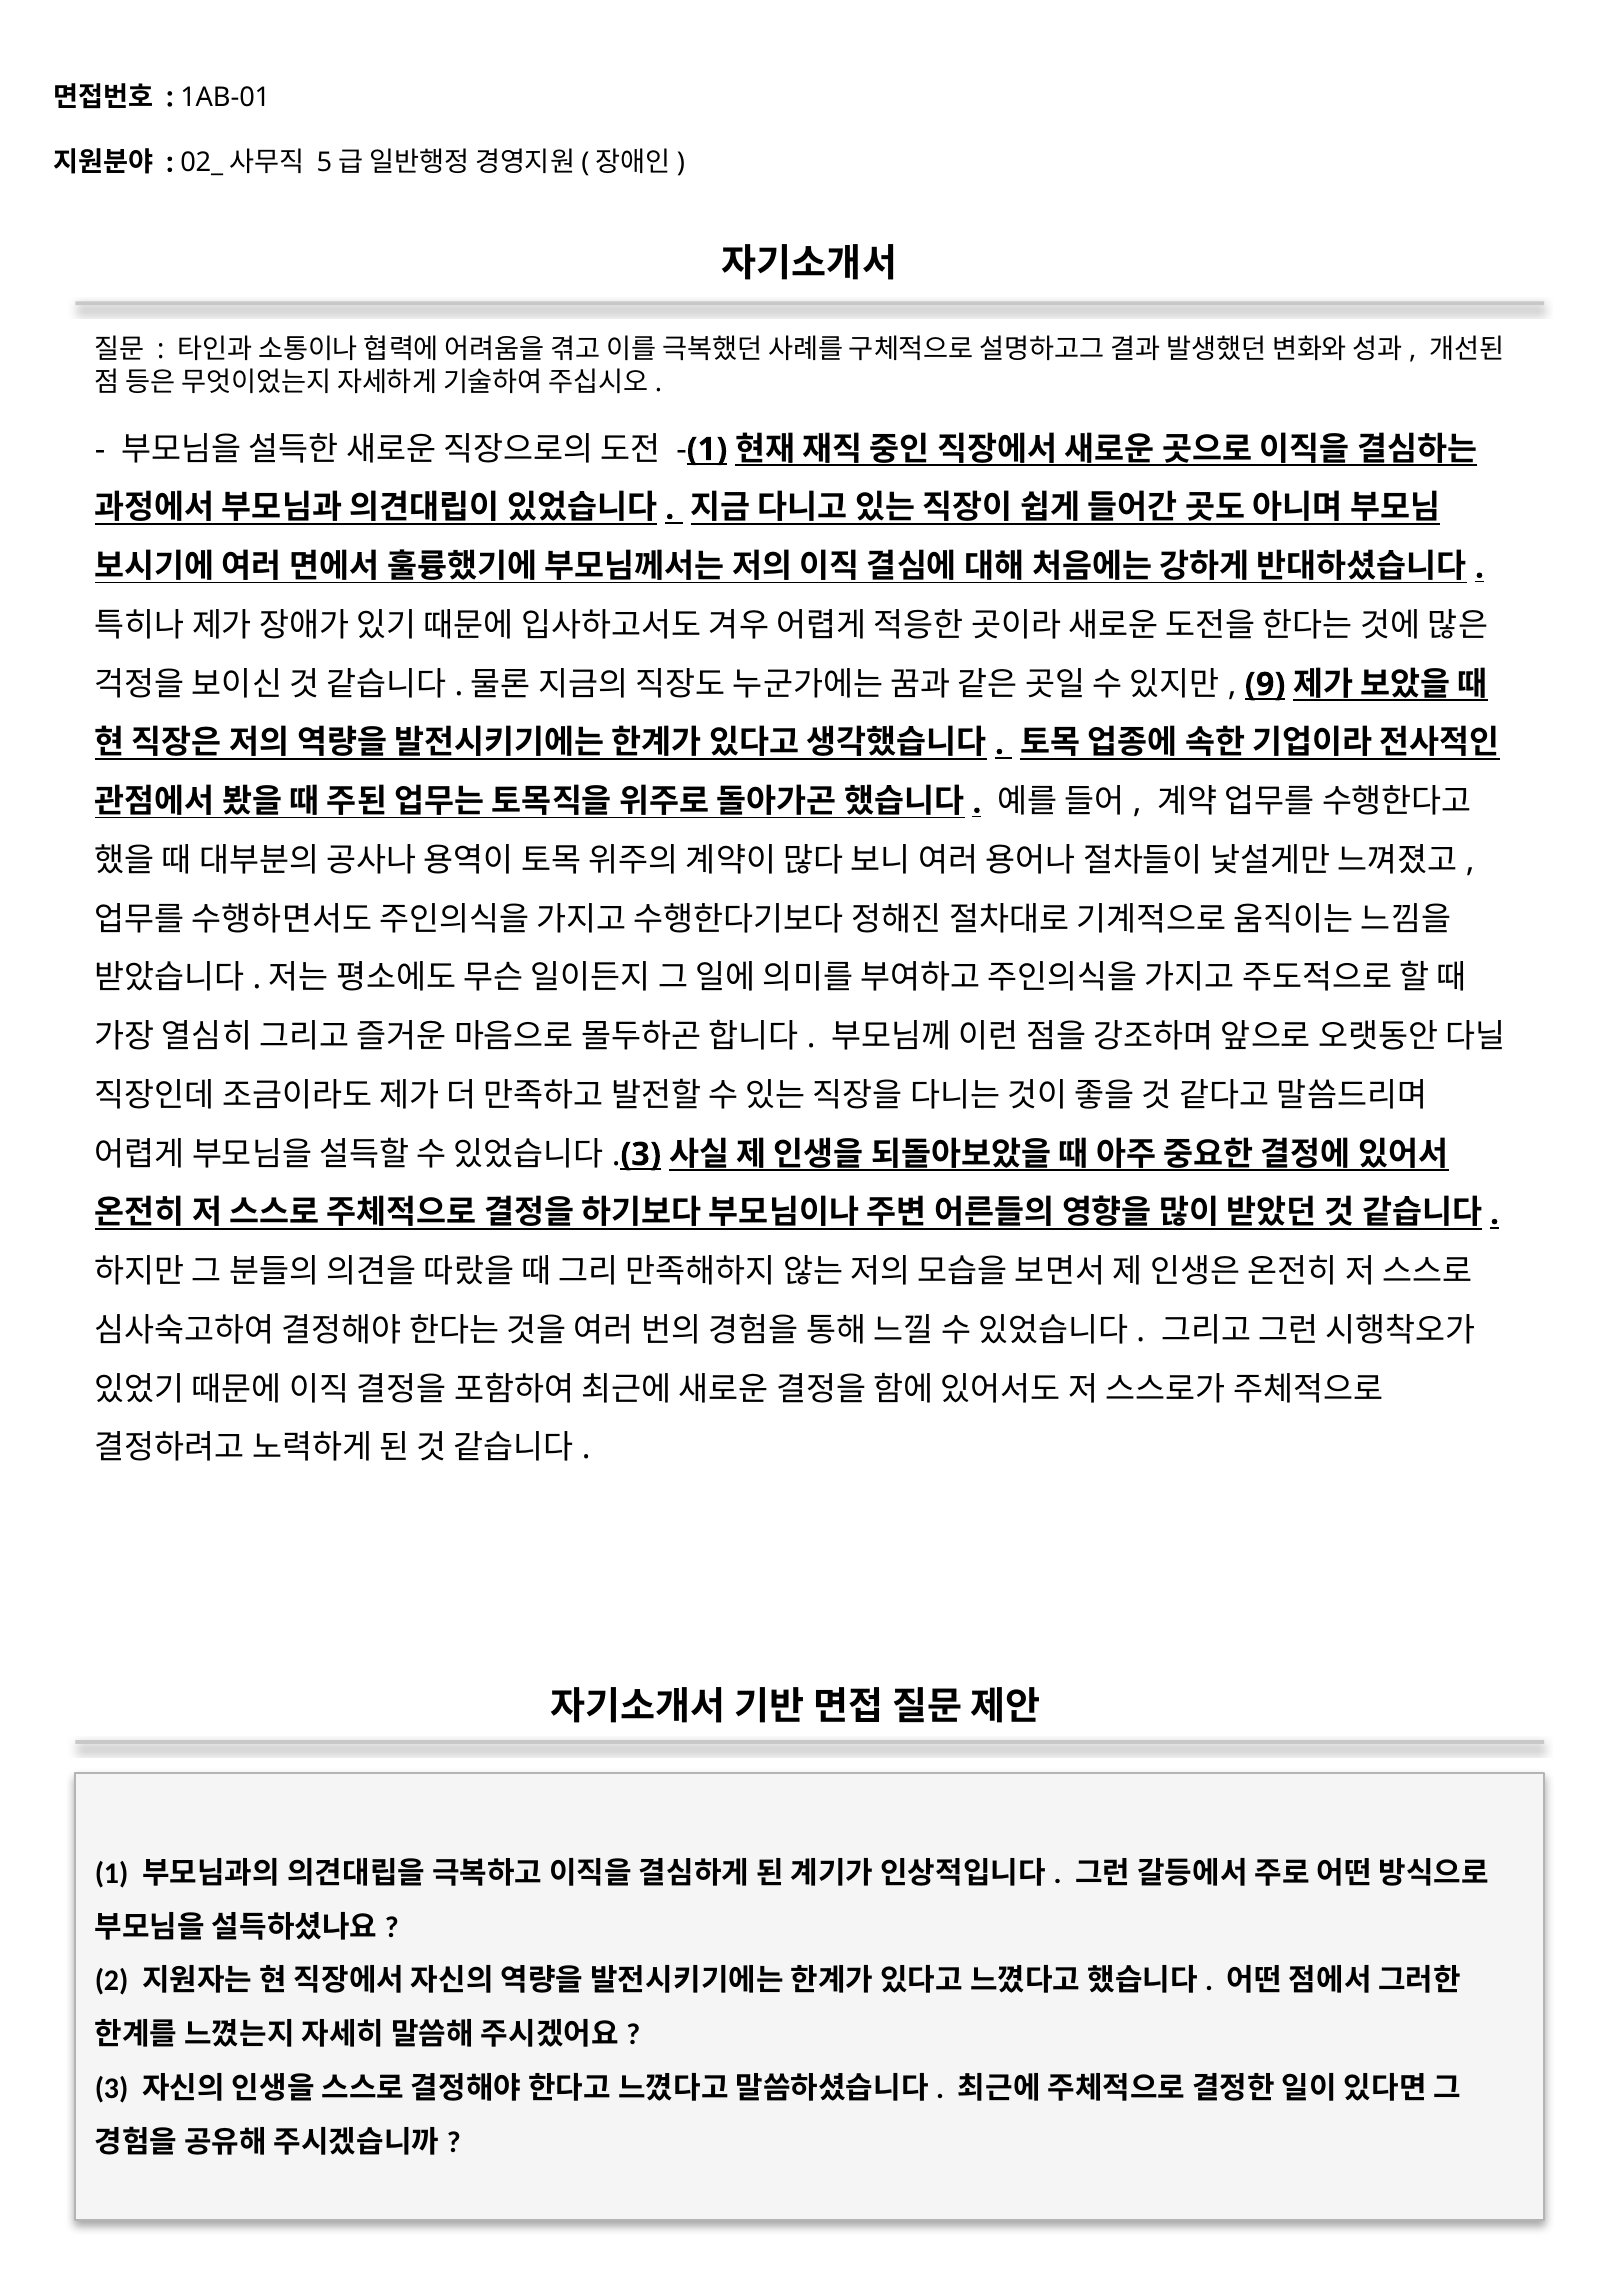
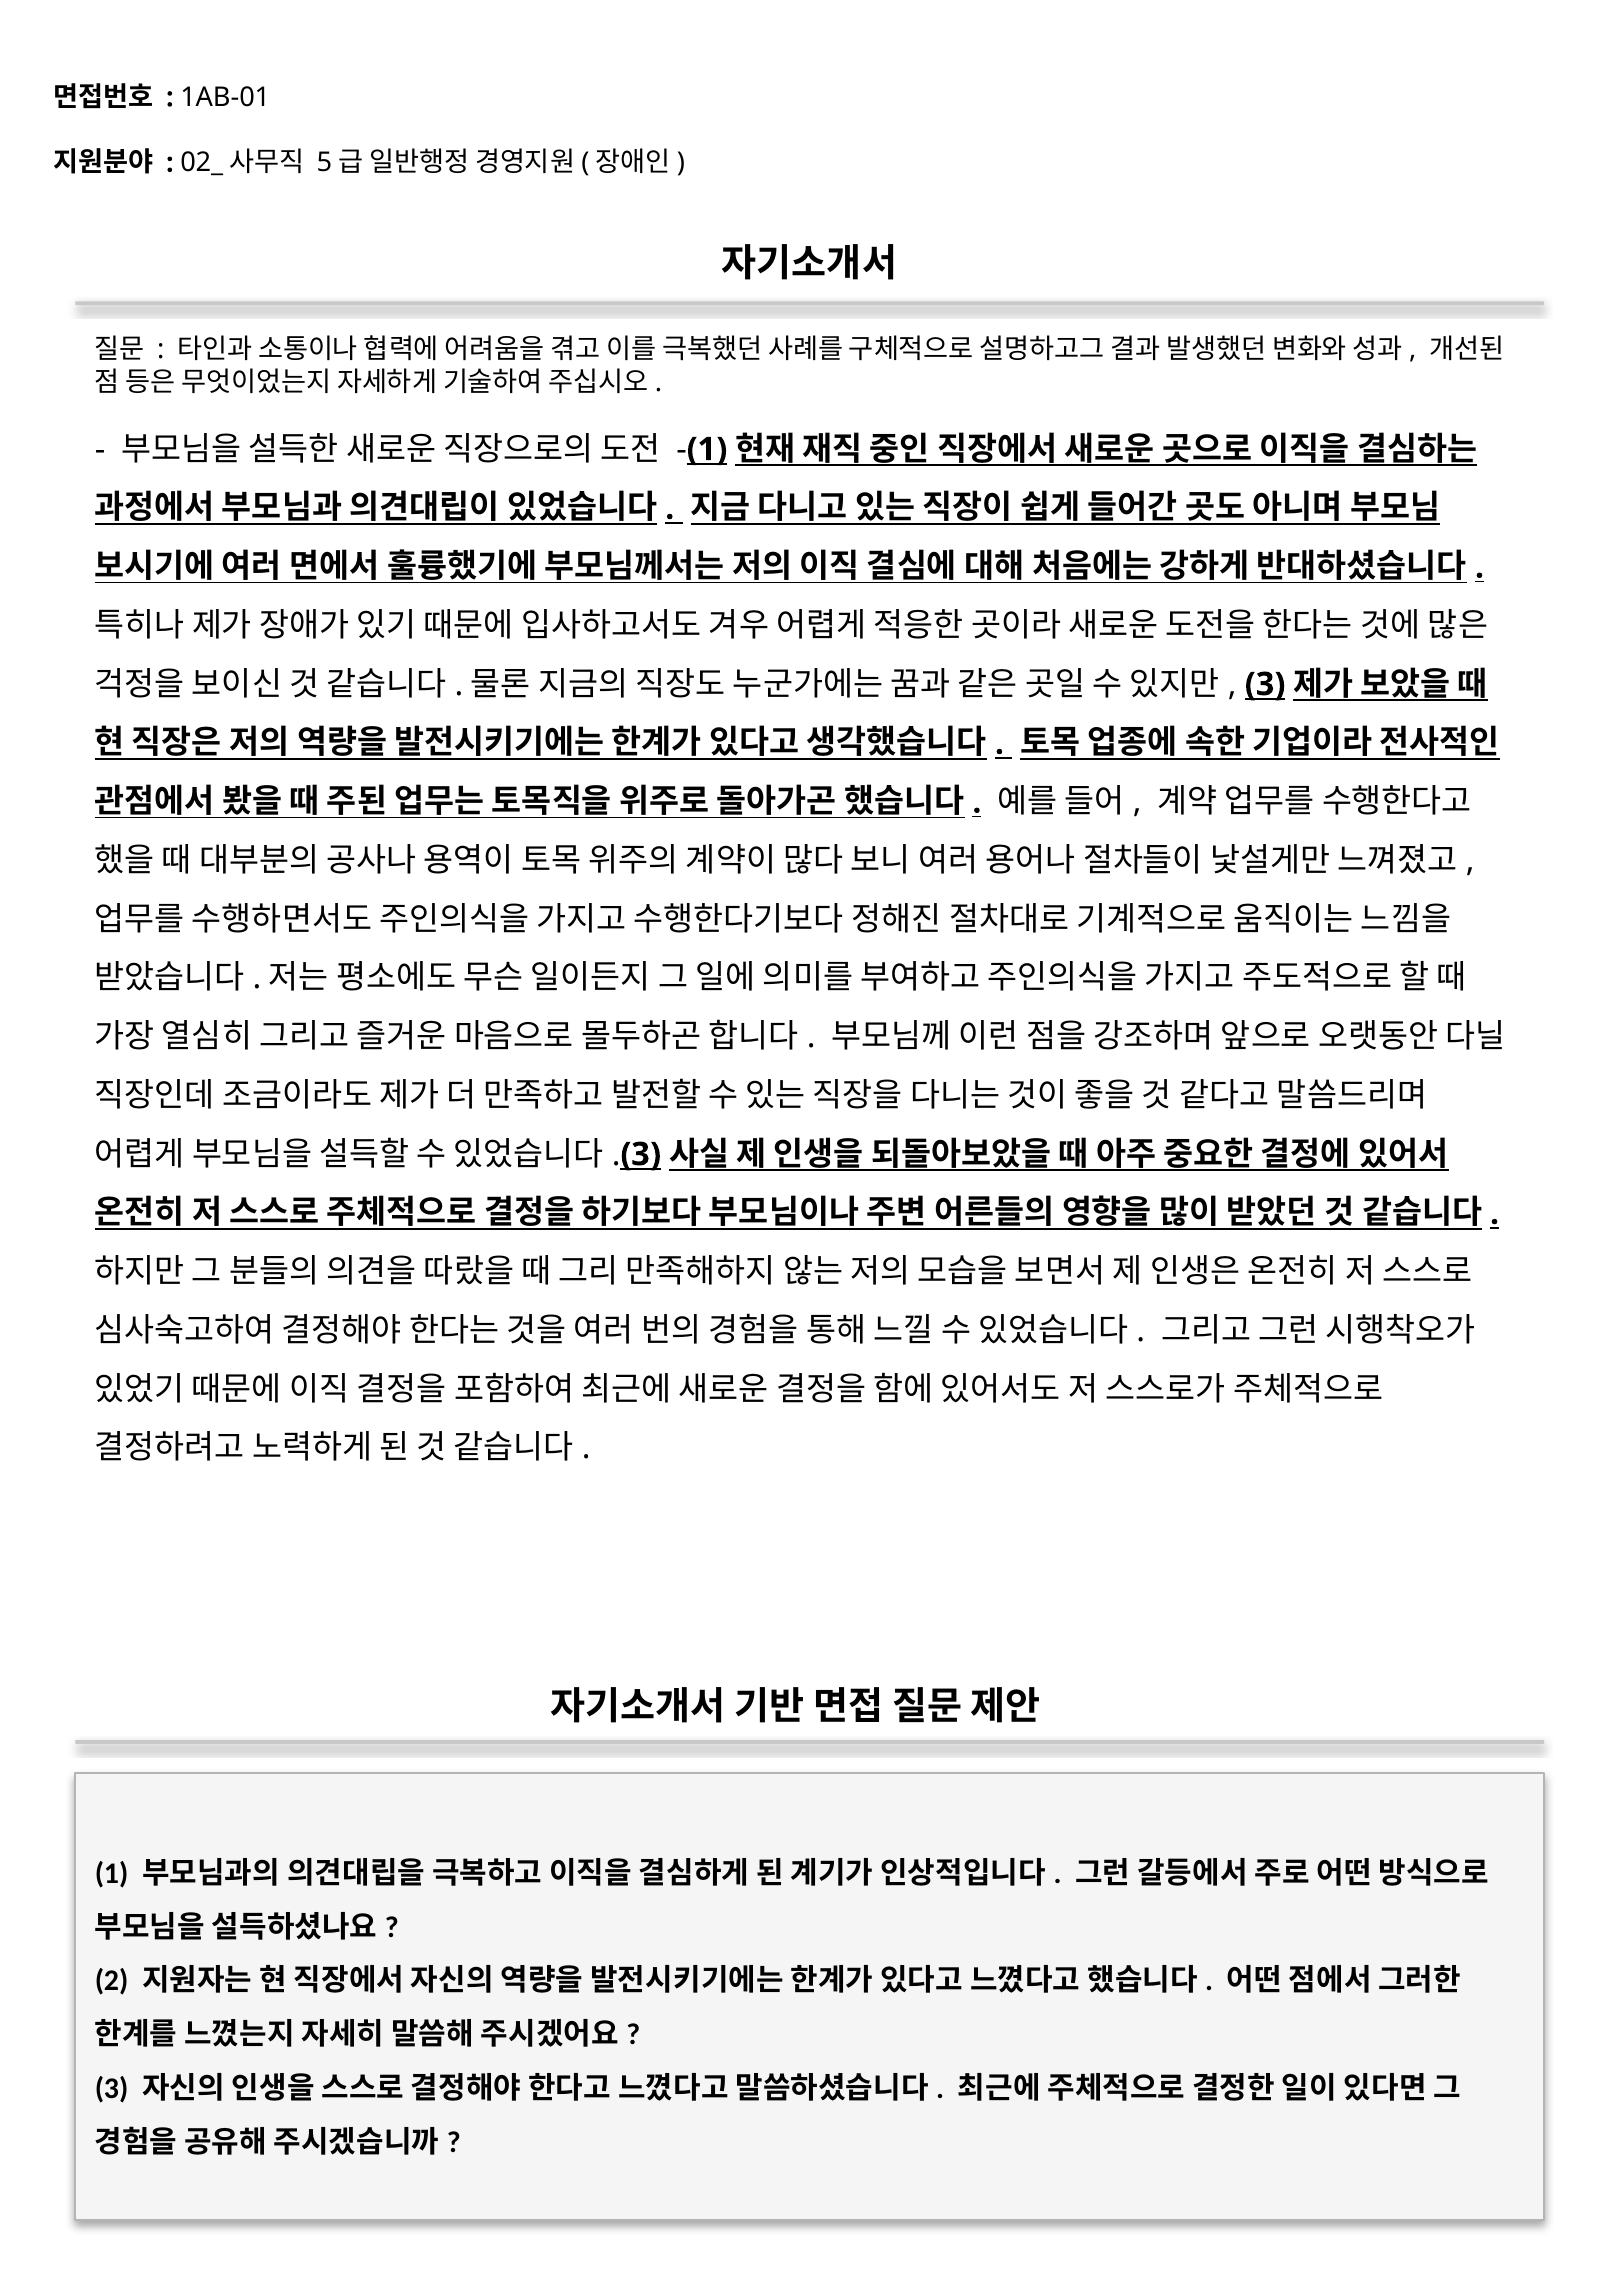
9: 9 -> 3 (1265, 684)
